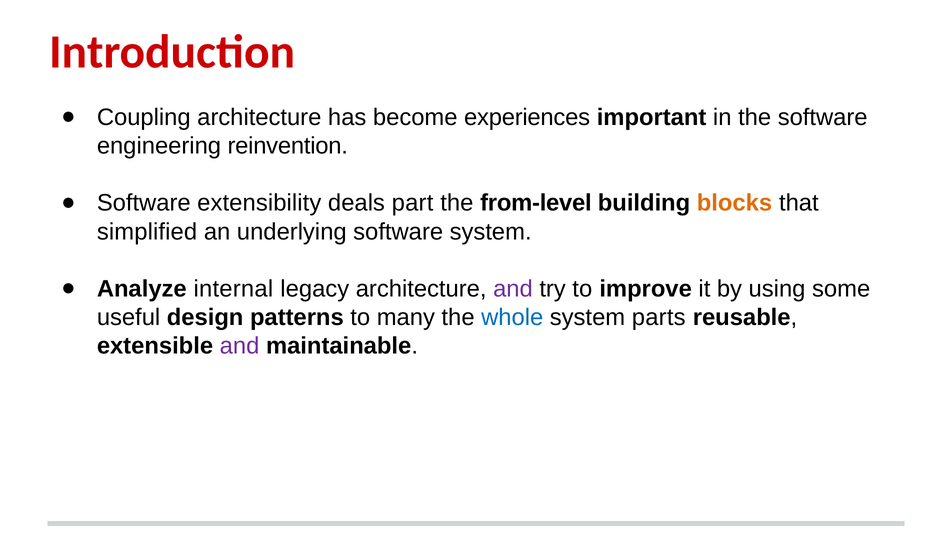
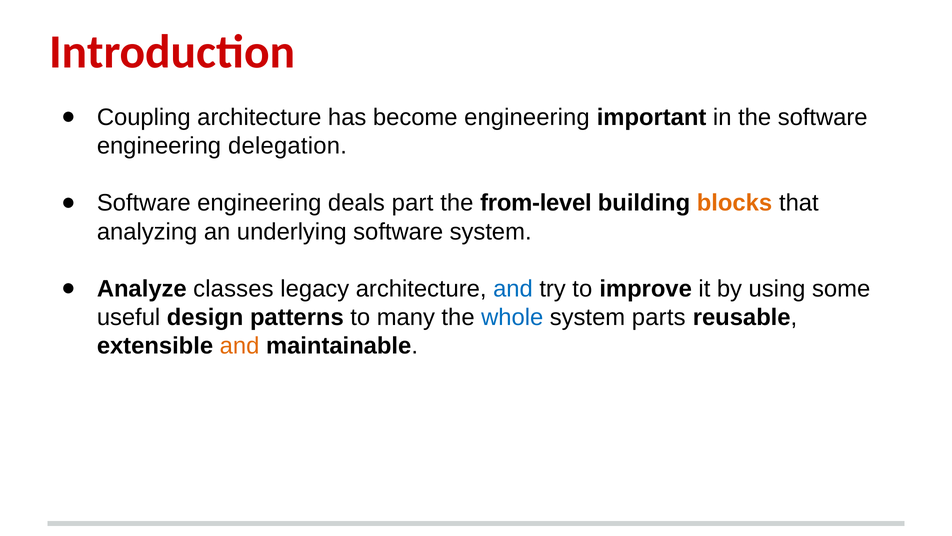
become experiences: experiences -> engineering (527, 117)
reinvention: reinvention -> delegation (287, 146)
extensibility: extensibility -> engineering (259, 203)
simplified: simplified -> analyzing (147, 231)
internal: internal -> classes (233, 289)
and colour: purple -> blue (513, 289)
and colour: purple -> orange (240, 346)
